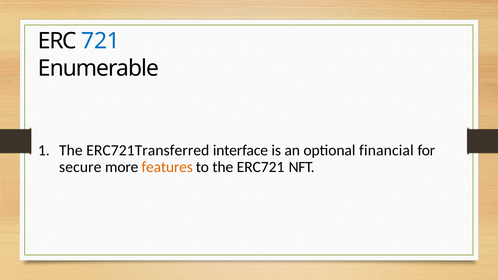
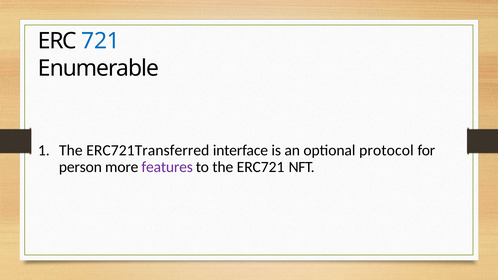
financial: financial -> protocol (386, 150)
secure: secure -> person (80, 167)
features colour: orange -> purple (167, 167)
